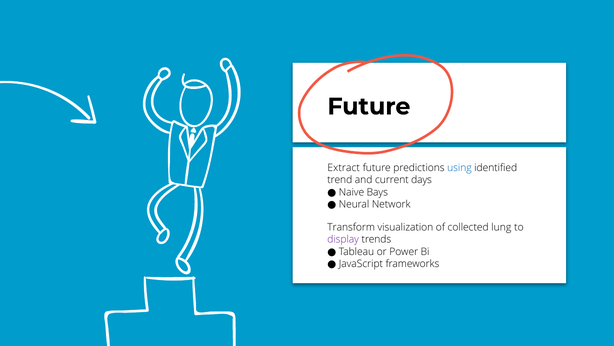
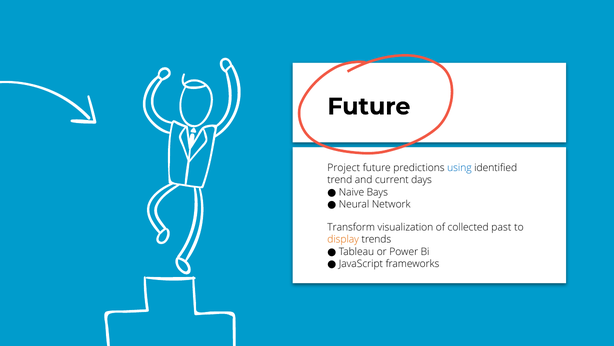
Extract: Extract -> Project (344, 167)
lung: lung -> past (501, 227)
display colour: purple -> orange (343, 239)
